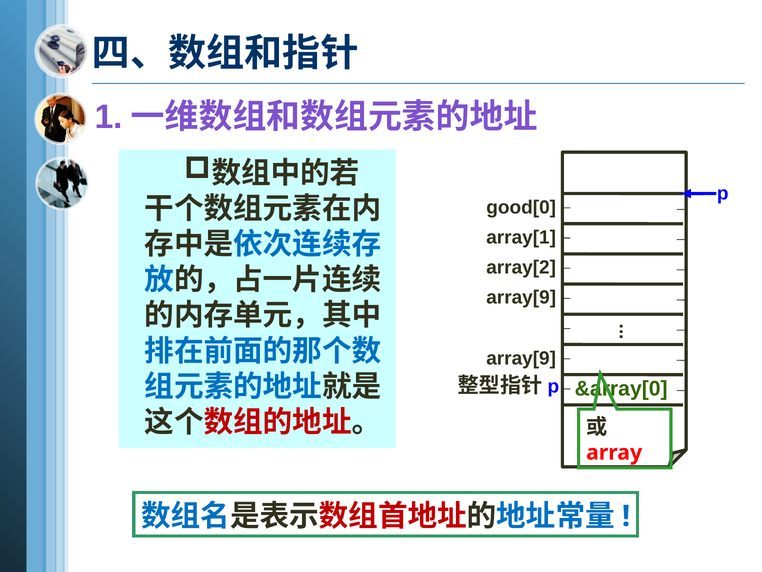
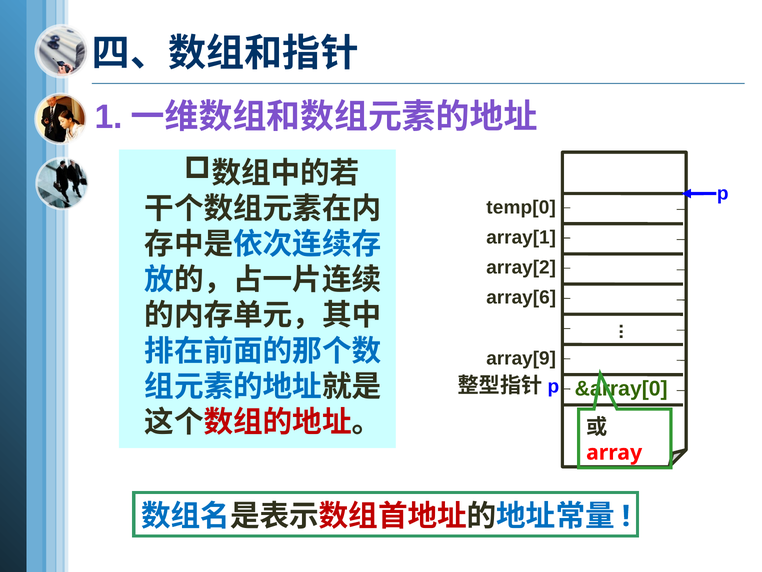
good[0: good[0 -> temp[0 (521, 207)
array[9: array[9 -> array[6 (521, 297)
